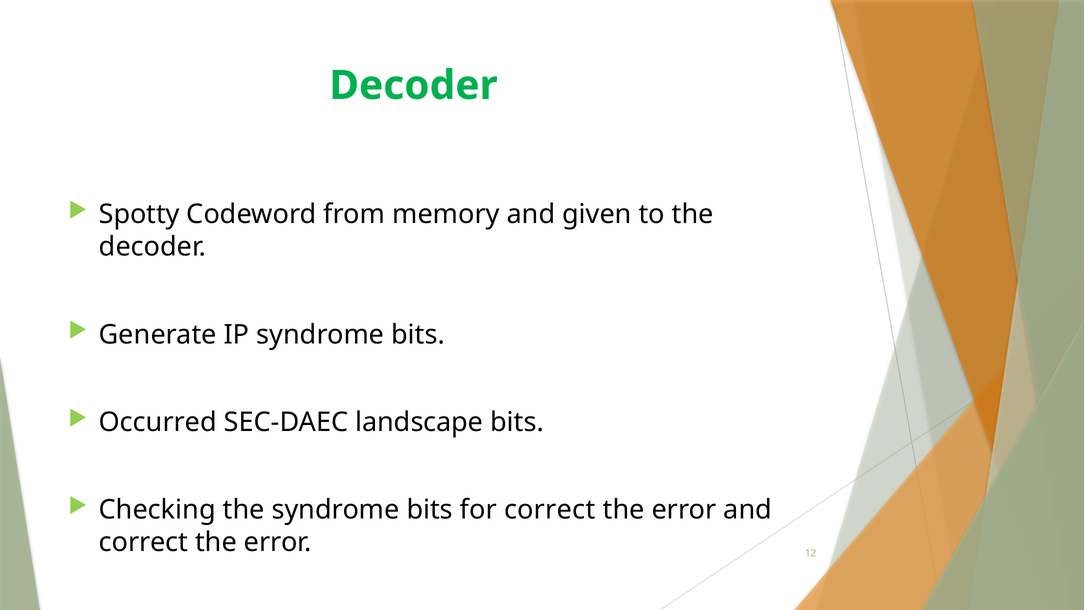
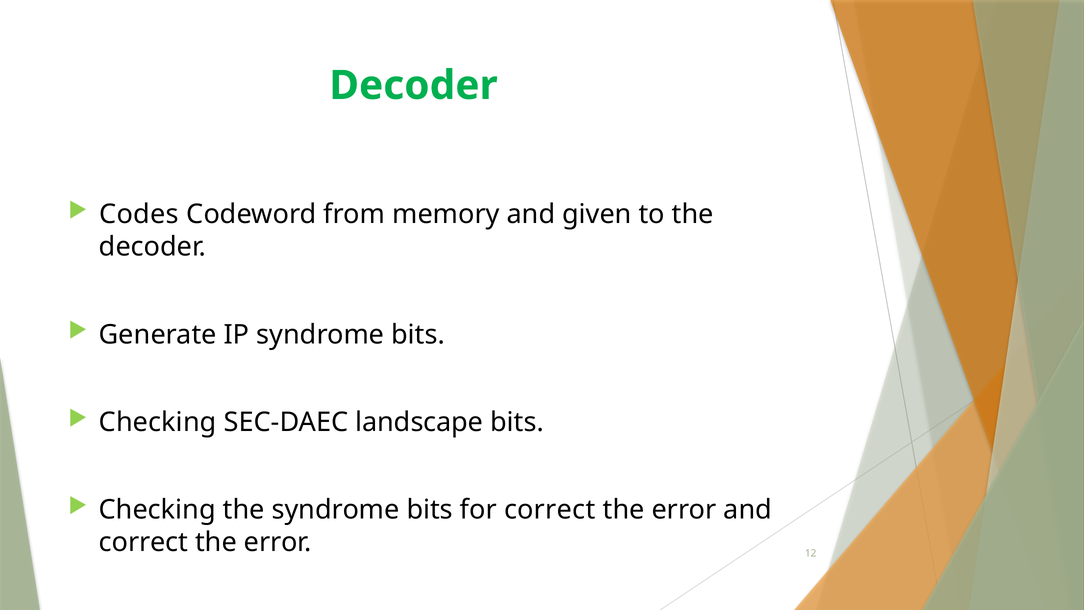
Spotty: Spotty -> Codes (139, 214)
Occurred: Occurred -> Checking (158, 422)
